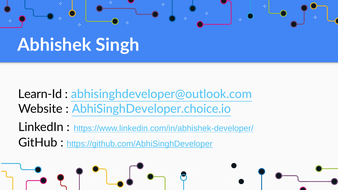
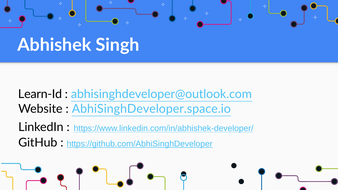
AbhiSinghDeveloper.choice.io: AbhiSinghDeveloper.choice.io -> AbhiSinghDeveloper.space.io (151, 109)
